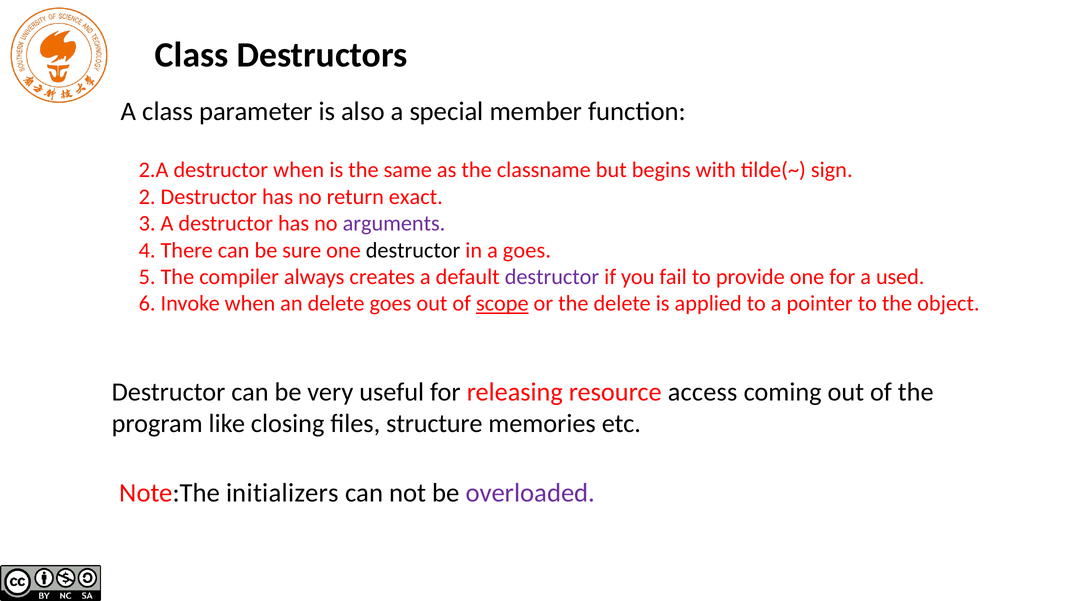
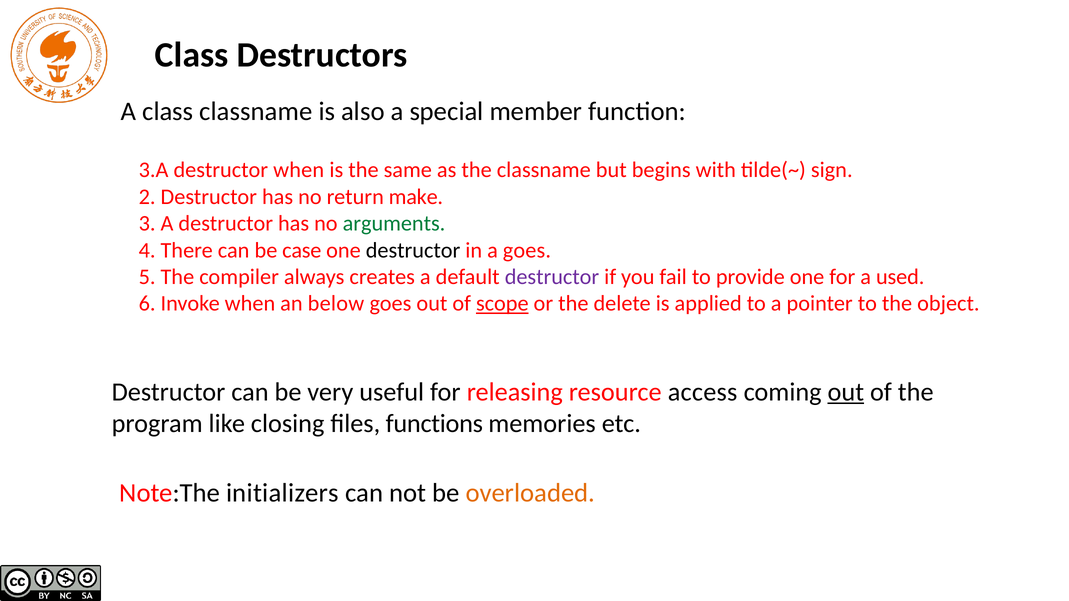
class parameter: parameter -> classname (256, 111)
2.A: 2.A -> 3.A (154, 170)
exact: exact -> make (416, 197)
arguments colour: purple -> green (394, 224)
sure: sure -> case (302, 250)
an delete: delete -> below (336, 304)
out underline: none -> present (846, 392)
structure: structure -> functions (434, 424)
overloaded colour: purple -> orange (530, 493)
